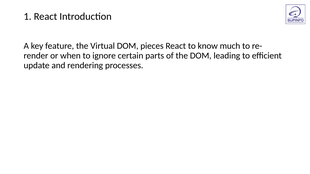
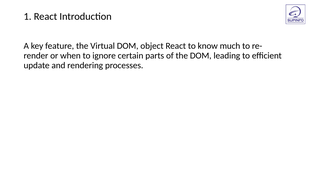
pieces: pieces -> object (152, 46)
